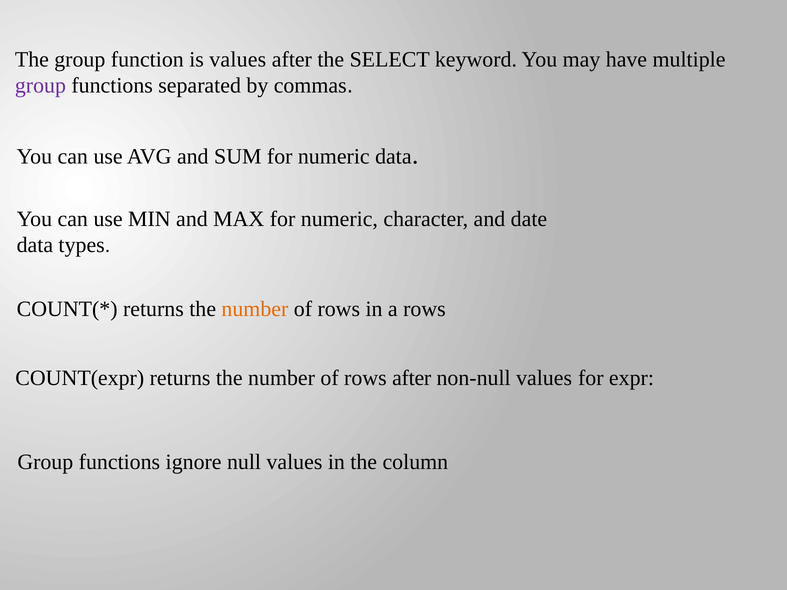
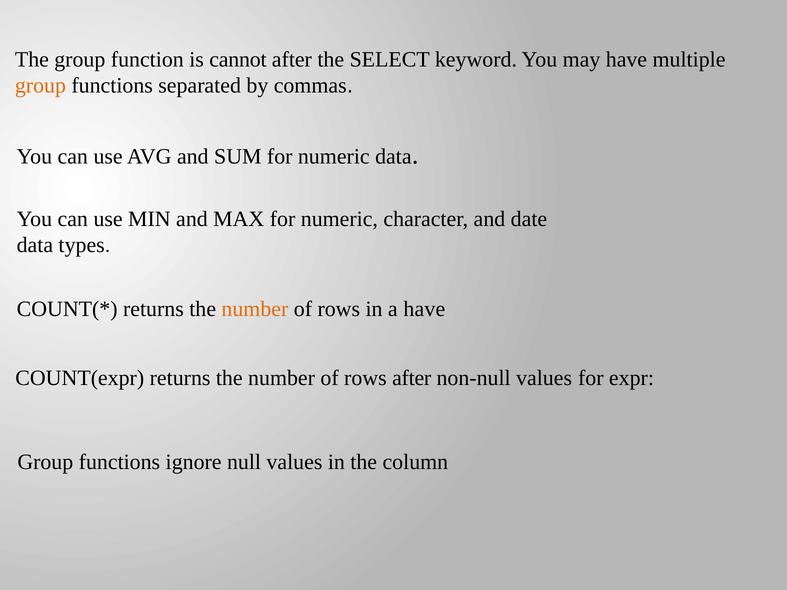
is values: values -> cannot (238, 60)
group colour: purple -> orange (40, 86)
a rows: rows -> have (424, 309)
